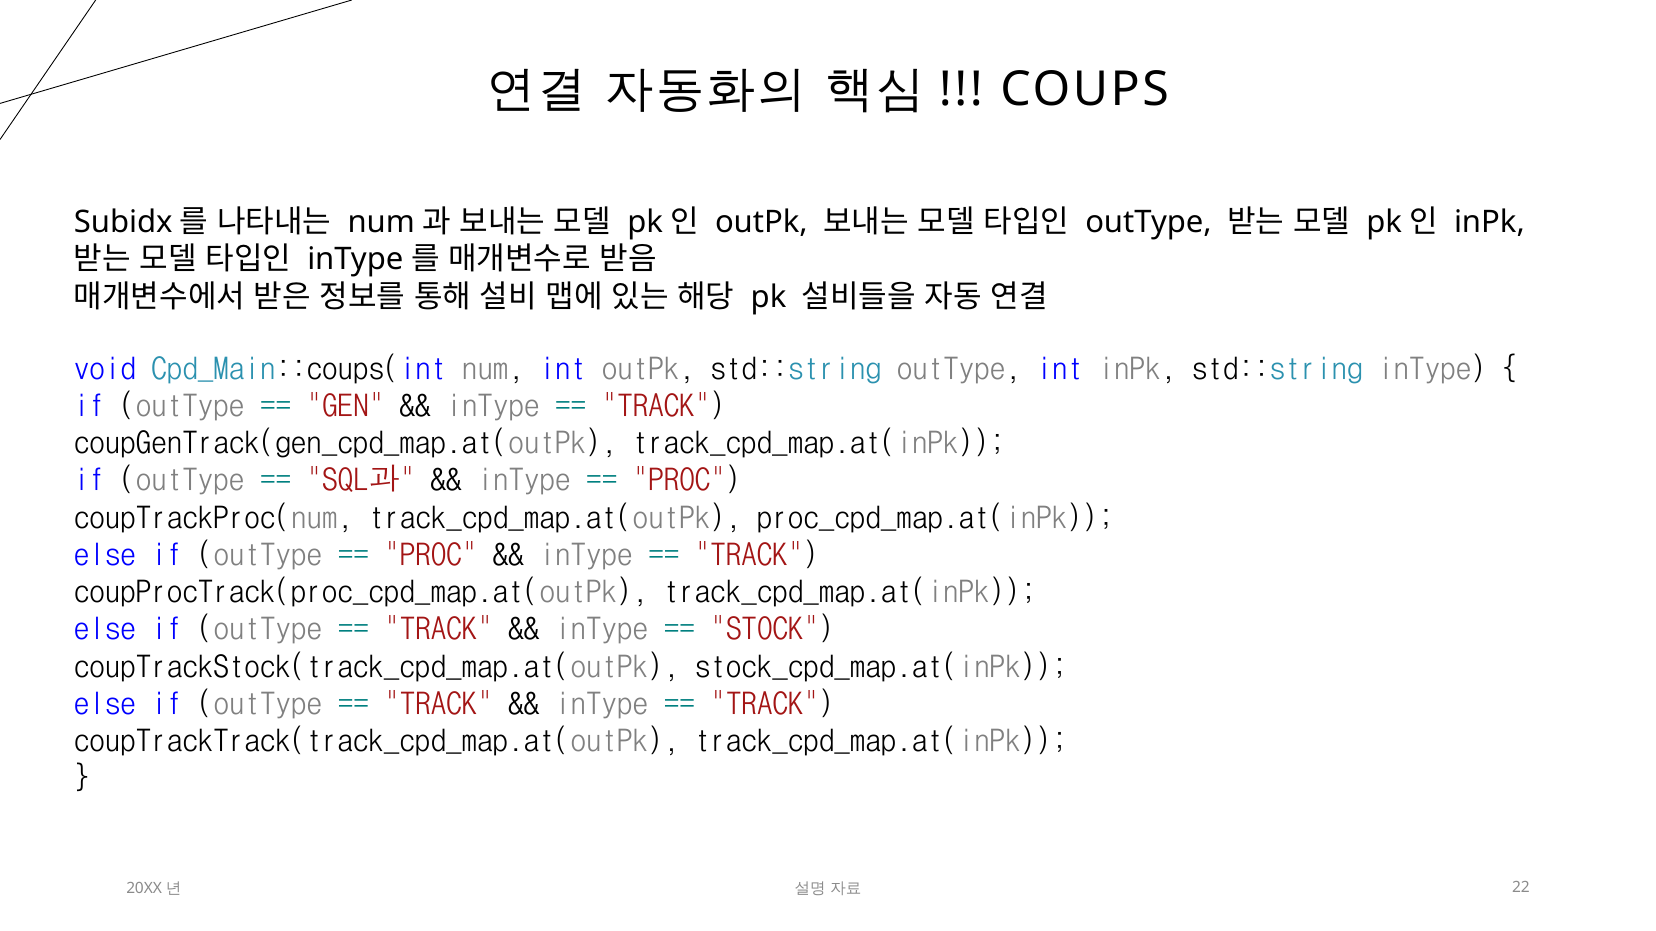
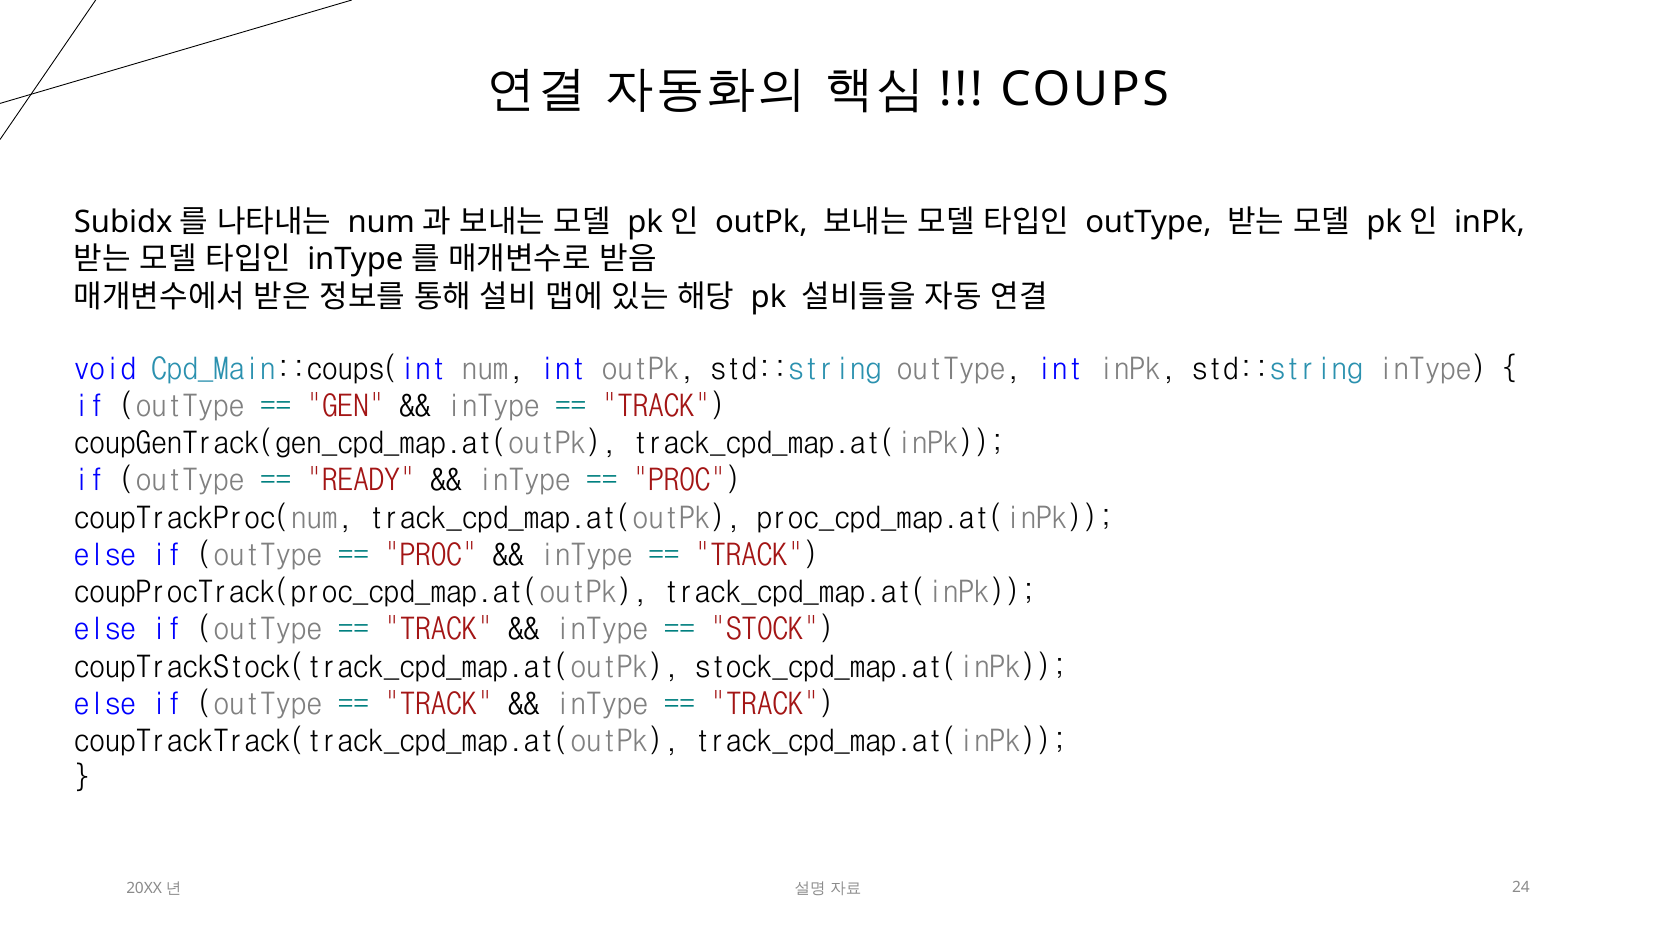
SQL과: SQL과 -> READY (361, 481)
22: 22 -> 24 (1521, 888)
